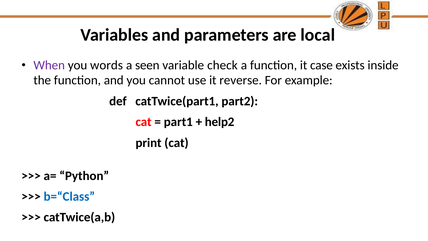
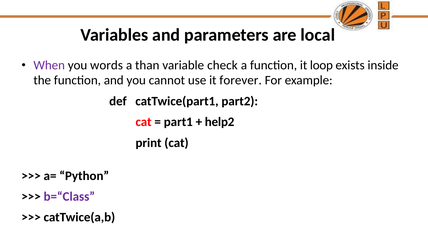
seen: seen -> than (147, 65)
case: case -> loop (321, 65)
reverse: reverse -> forever (241, 80)
b=“Class colour: blue -> purple (69, 196)
